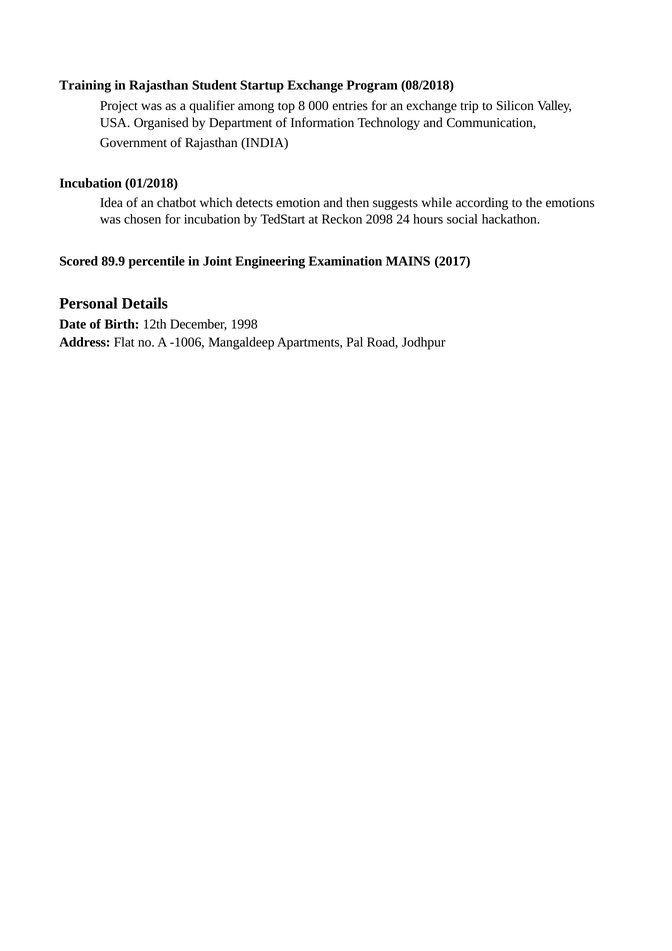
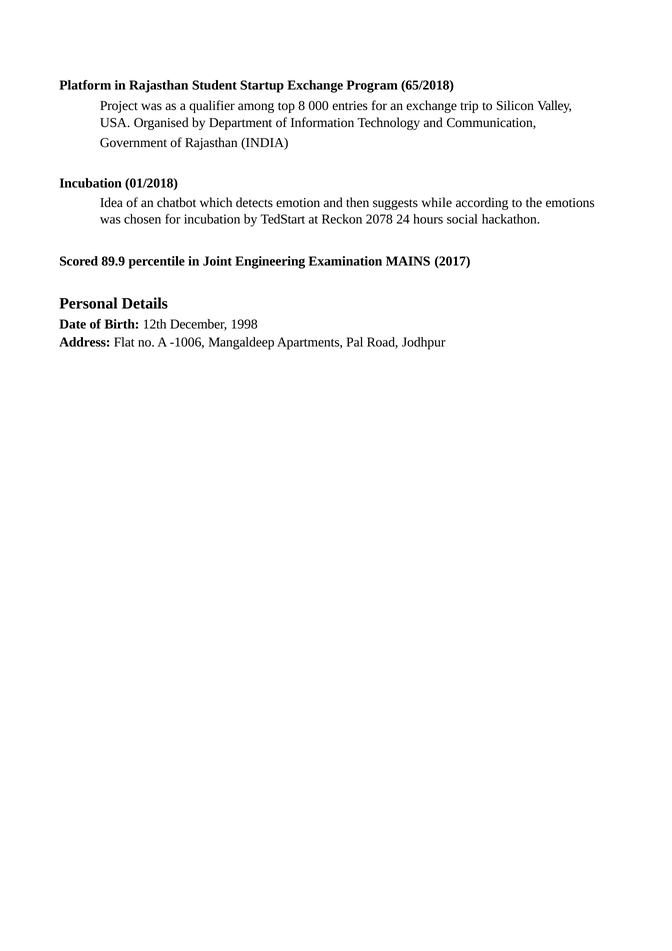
Training: Training -> Platform (85, 85)
08/2018: 08/2018 -> 65/2018 (427, 85)
2098: 2098 -> 2078 (379, 220)
